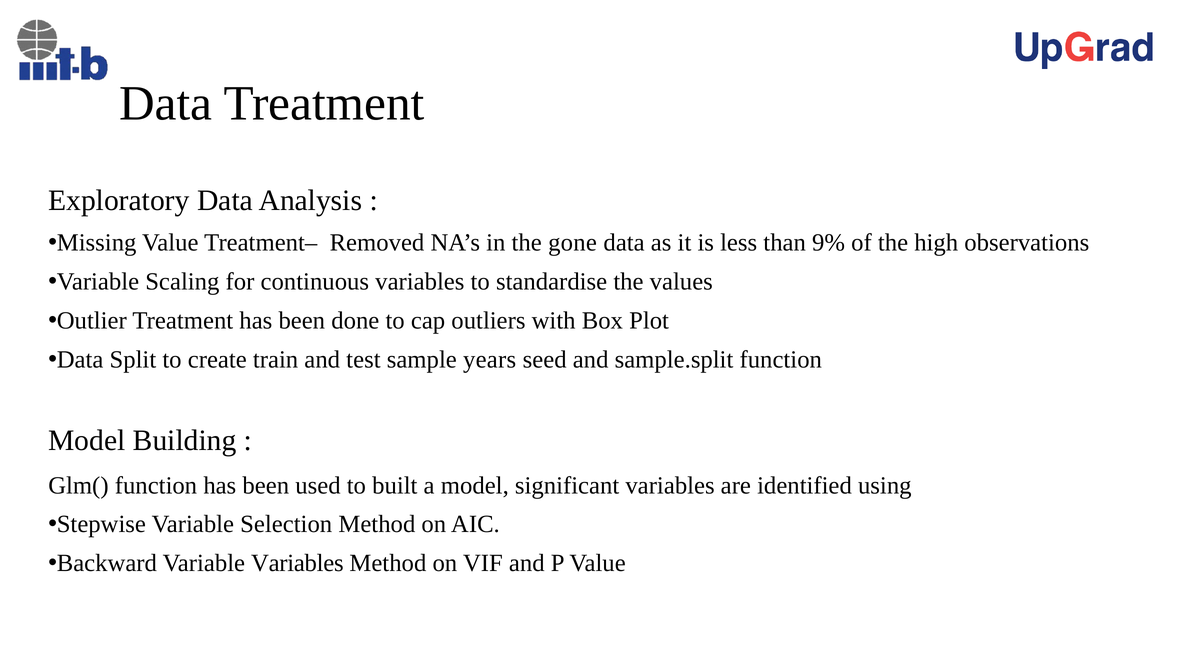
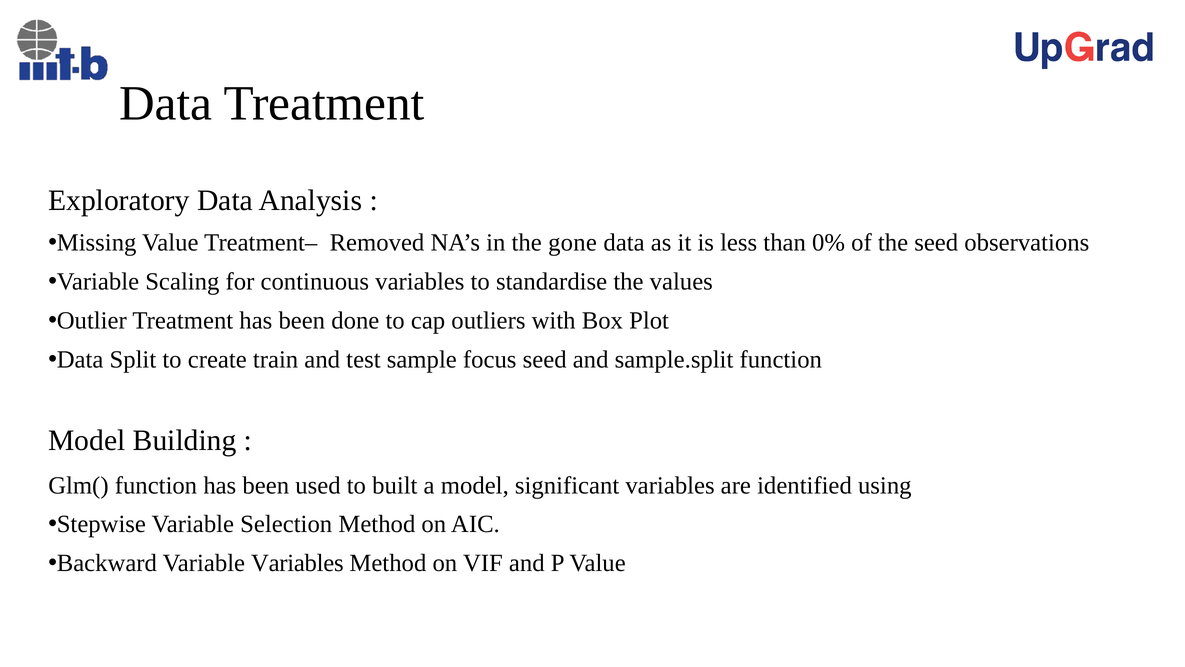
9%: 9% -> 0% (829, 242)
the high: high -> seed (936, 242)
years: years -> focus (490, 359)
